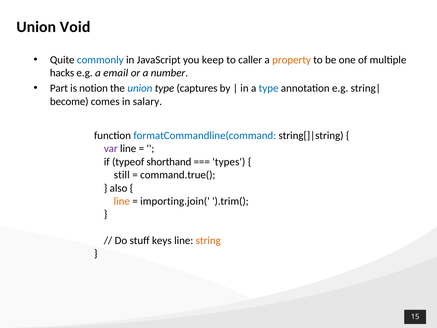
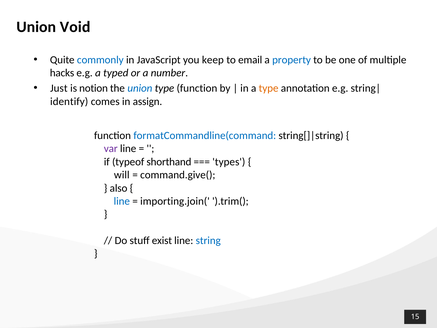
caller: caller -> email (250, 60)
property colour: orange -> blue (292, 60)
email: email -> typed (116, 73)
Part: Part -> Just (59, 88)
type captures: captures -> function (197, 88)
type colour: blue -> orange (269, 88)
become: become -> identify (69, 101)
salary: salary -> assign (148, 101)
still: still -> will (122, 175)
command.true(: command.true( -> command.give( (178, 175)
line colour: orange -> blue (122, 201)
keys: keys -> exist (162, 240)
string colour: orange -> blue (208, 240)
